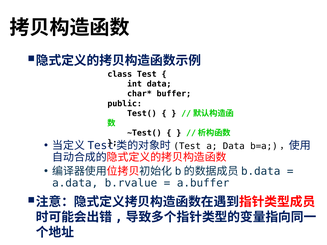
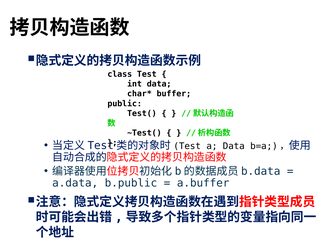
b.rvalue: b.rvalue -> b.public (131, 183)
